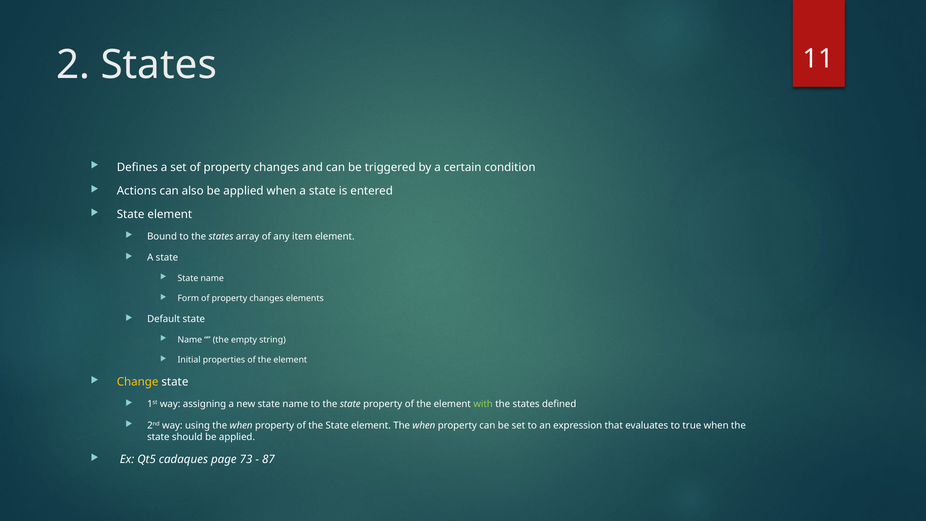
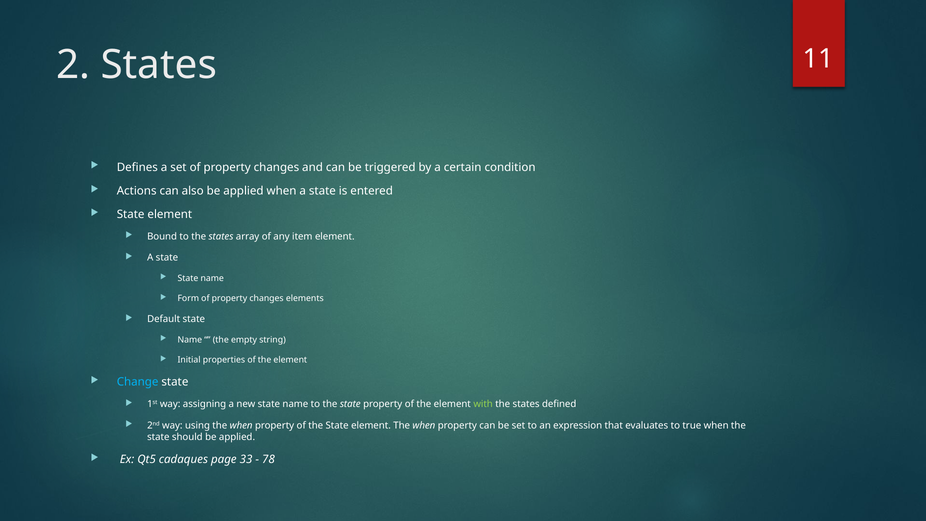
Change colour: yellow -> light blue (138, 382)
73: 73 -> 33 (246, 460)
87: 87 -> 78 (268, 460)
